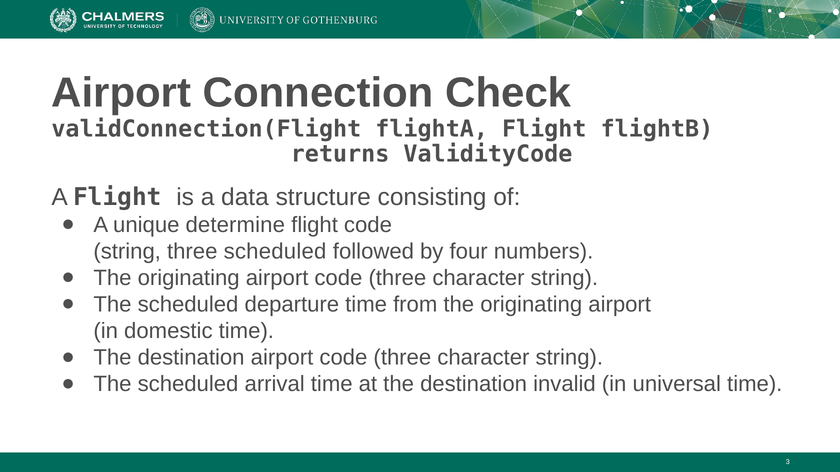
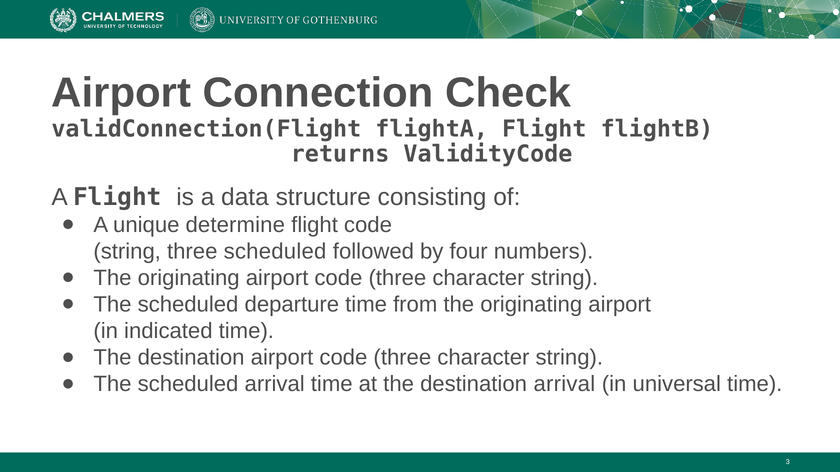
domestic: domestic -> indicated (168, 331)
destination invalid: invalid -> arrival (564, 385)
